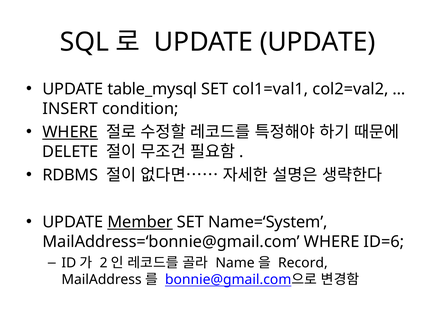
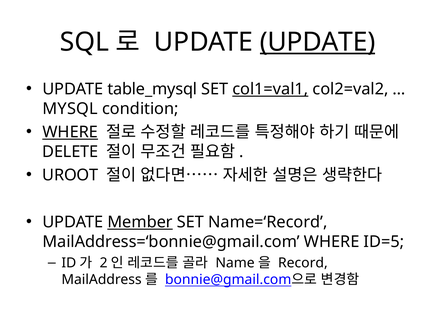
UPDATE underline: none -> present (318, 42)
col1=val1 underline: none -> present (270, 89)
INSERT: INSERT -> MYSQL (70, 109)
RDBMS: RDBMS -> UROOT (70, 175)
Name=‘System: Name=‘System -> Name=‘Record (268, 222)
ID=6: ID=6 -> ID=5 (384, 242)
